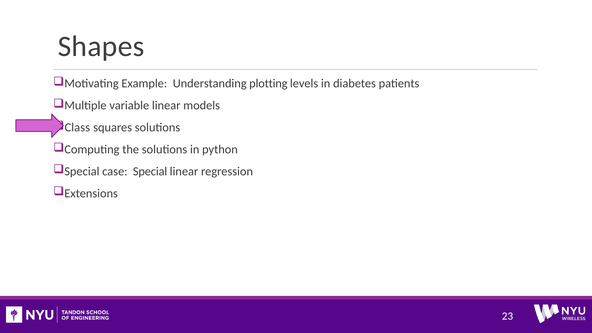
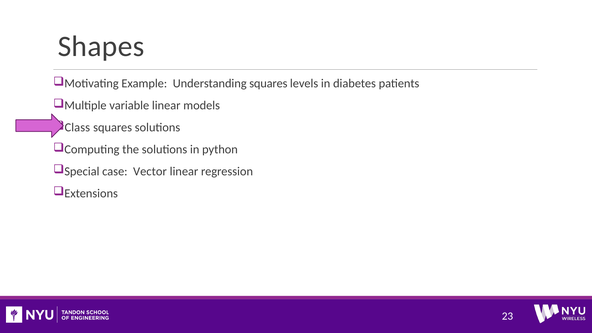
Understanding plotting: plotting -> squares (268, 84)
case Special: Special -> Vector (150, 171)
